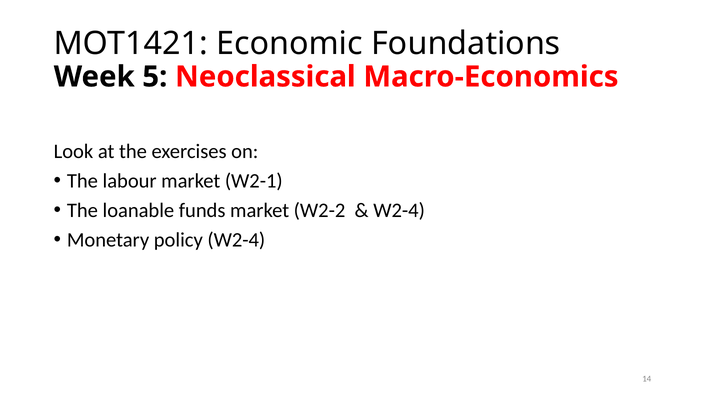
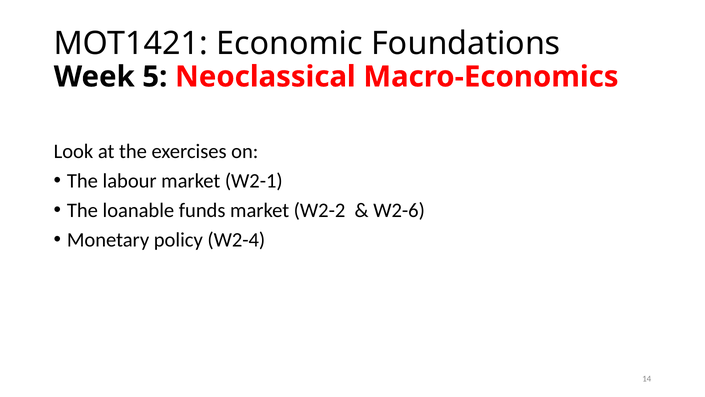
W2-4: W2-4 -> W2-6 (399, 210)
